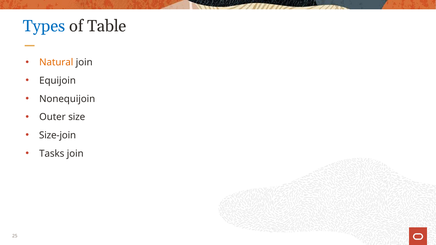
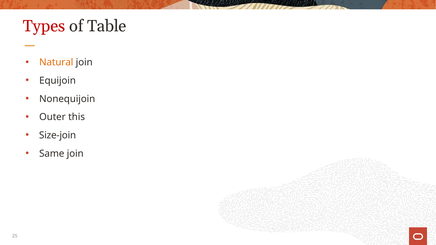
Types colour: blue -> red (44, 26)
size: size -> this (77, 117)
Tasks: Tasks -> Same (52, 154)
